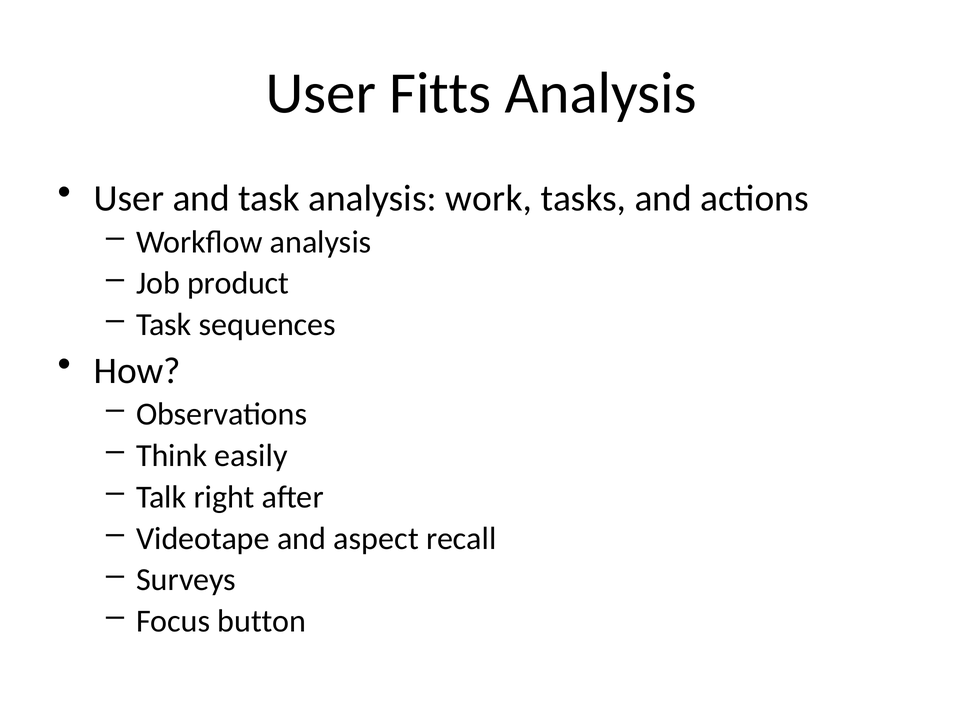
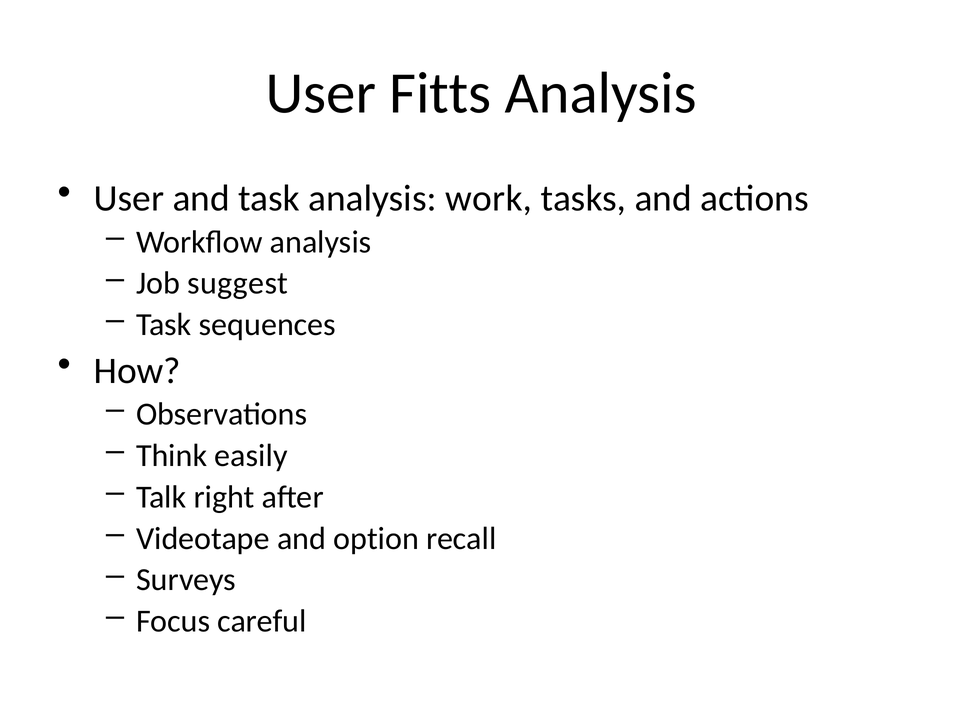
product: product -> suggest (238, 283)
aspect: aspect -> option (376, 539)
button: button -> careful (262, 621)
